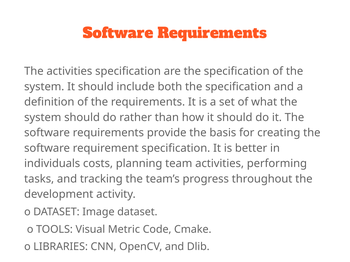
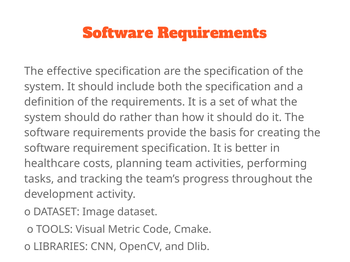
The activities: activities -> effective (69, 71)
individuals: individuals -> healthcare (52, 164)
